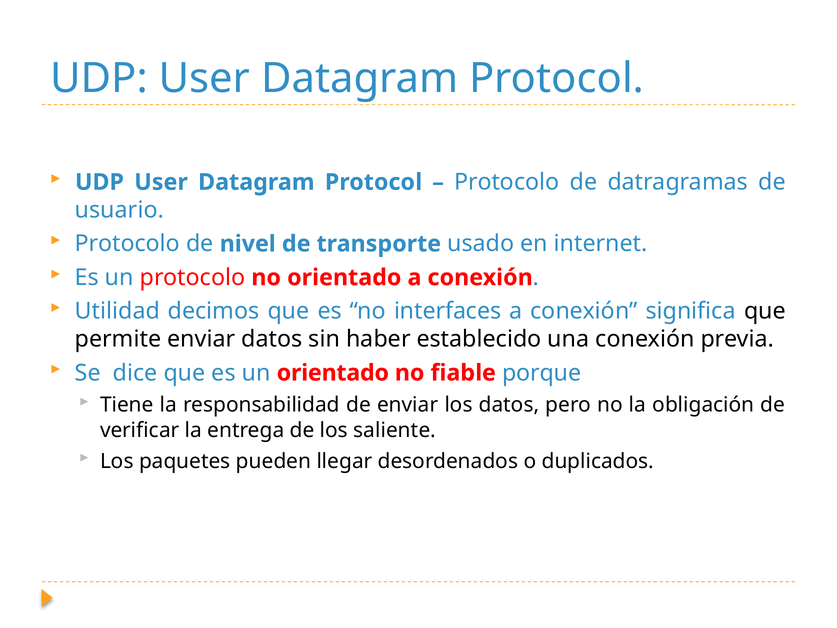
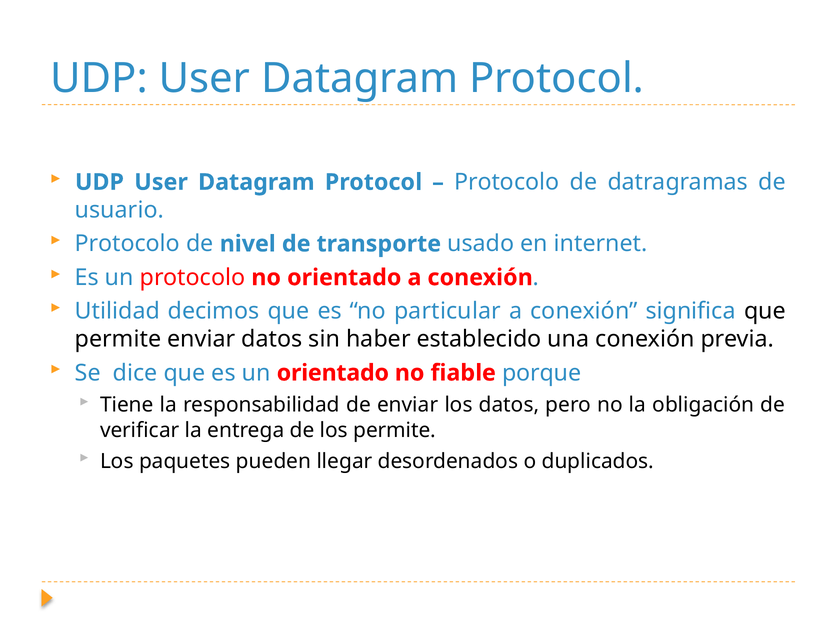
interfaces: interfaces -> particular (448, 311)
los saliente: saliente -> permite (395, 430)
